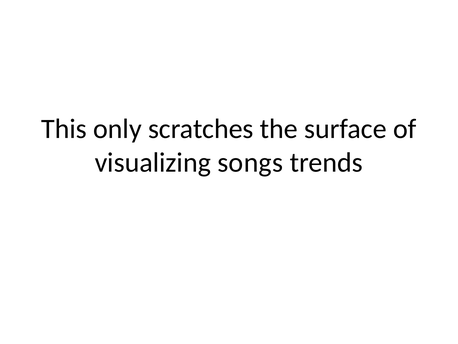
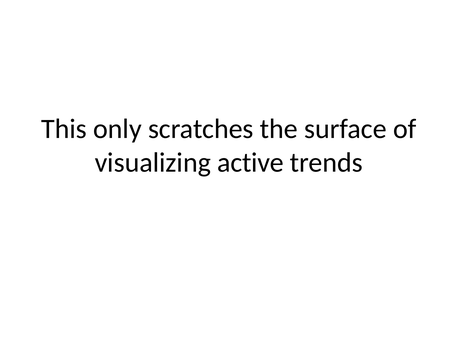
songs: songs -> active (250, 162)
